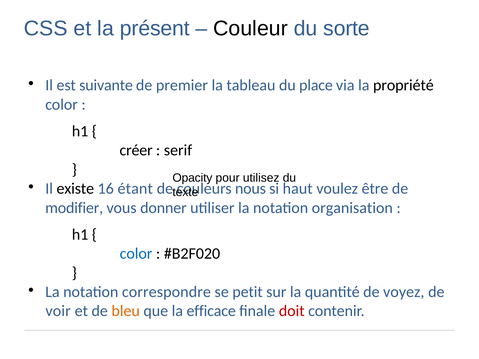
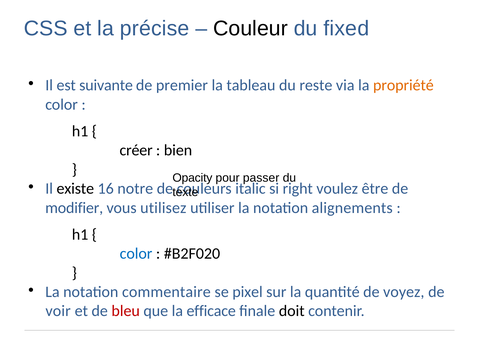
présent: présent -> précise (155, 29)
sorte: sorte -> fixed (346, 29)
place: place -> reste (316, 85)
propriété colour: black -> orange (403, 85)
serif: serif -> bien (178, 150)
utilisez: utilisez -> passer (261, 178)
étant: étant -> notre (135, 189)
nous: nous -> italic (250, 189)
haut: haut -> right (298, 189)
donner: donner -> utilisez (163, 208)
organisation: organisation -> alignements (352, 208)
correspondre: correspondre -> commentaire (166, 292)
petit: petit -> pixel (248, 292)
bleu colour: orange -> red (126, 311)
doit colour: red -> black (292, 311)
